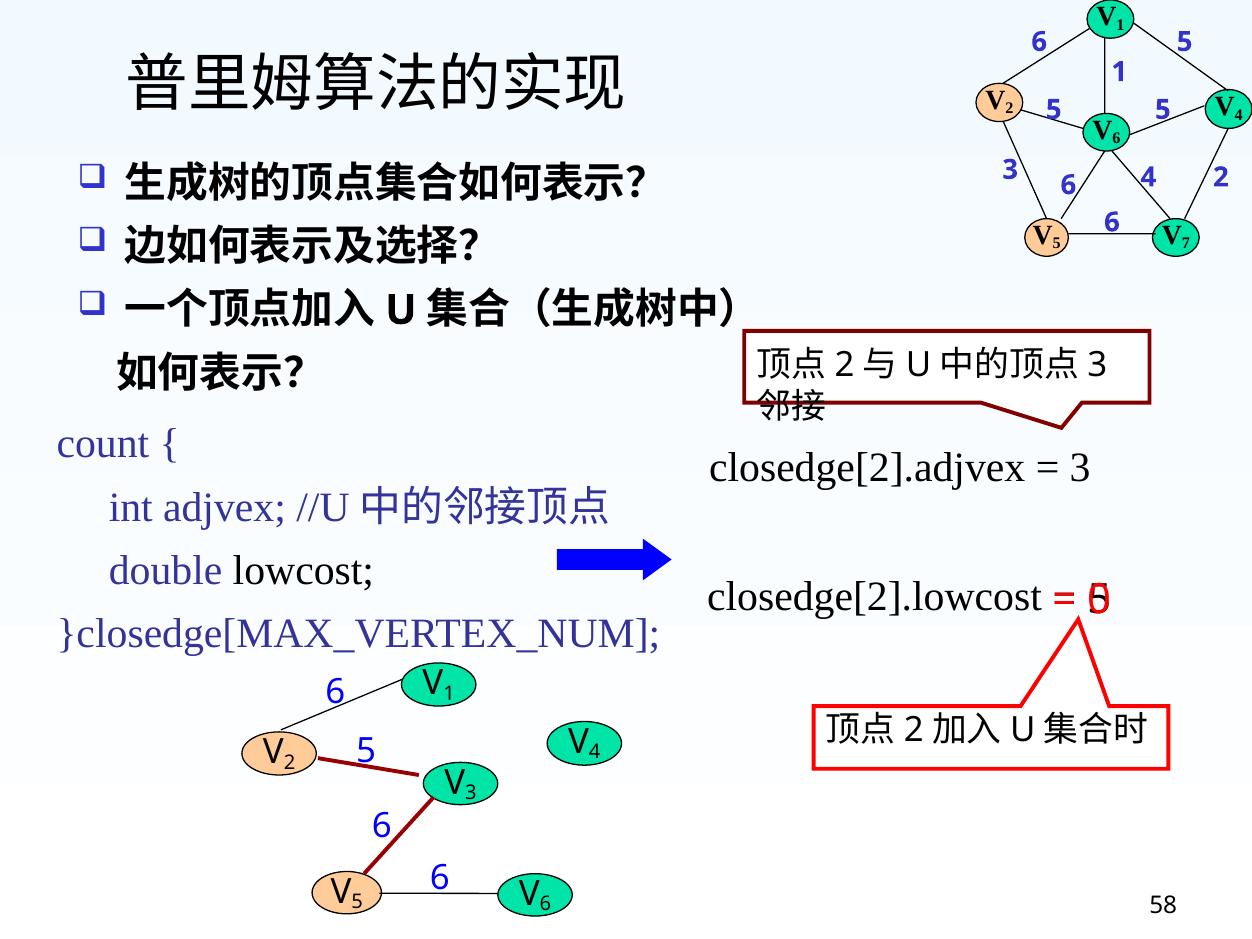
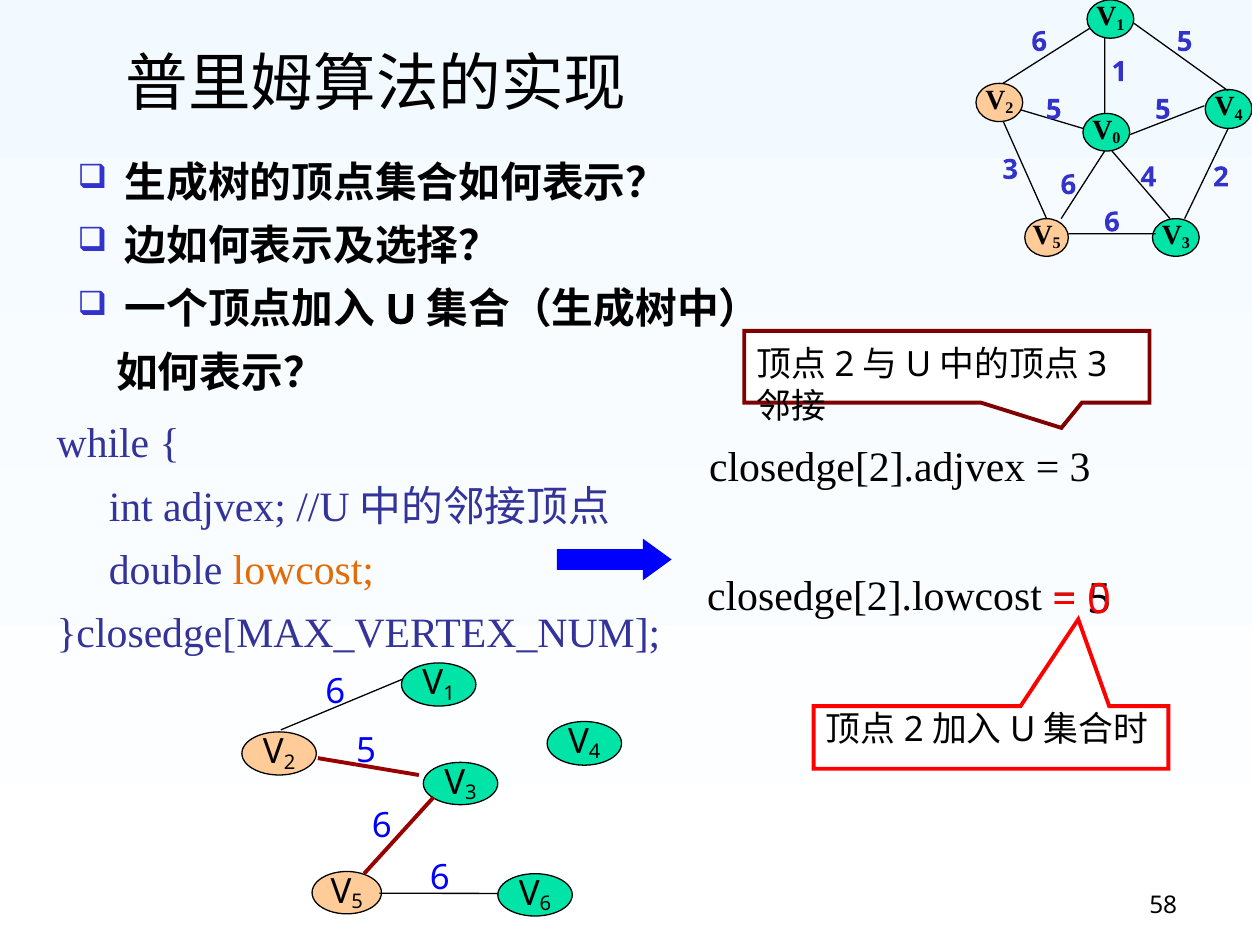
6: 6 -> 0 (1116, 138)
7: 7 -> 3 (1186, 244)
count: count -> while (103, 444)
lowcost colour: black -> orange (303, 571)
